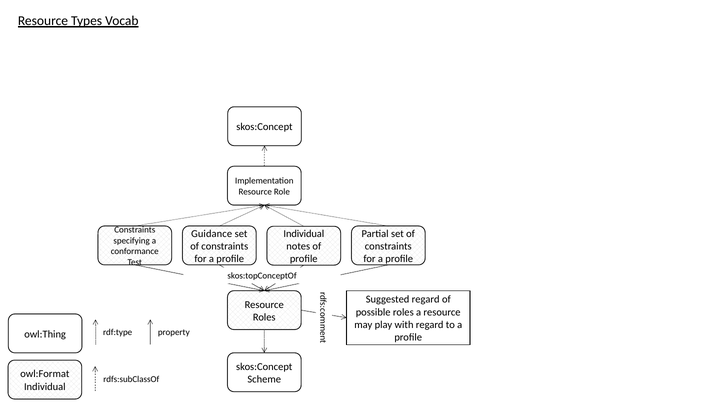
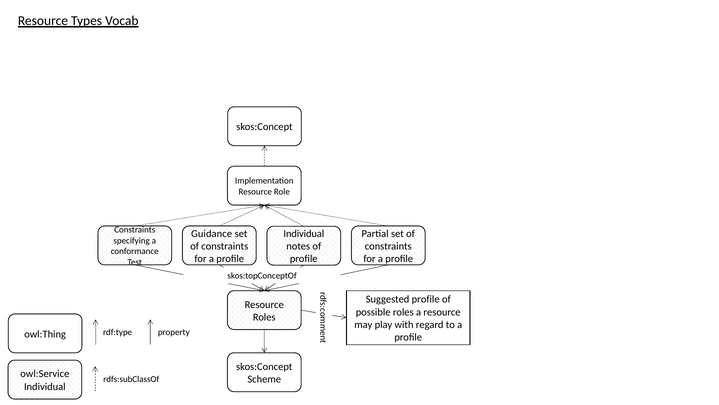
Suggested regard: regard -> profile (426, 299)
owl:Format: owl:Format -> owl:Service (45, 373)
